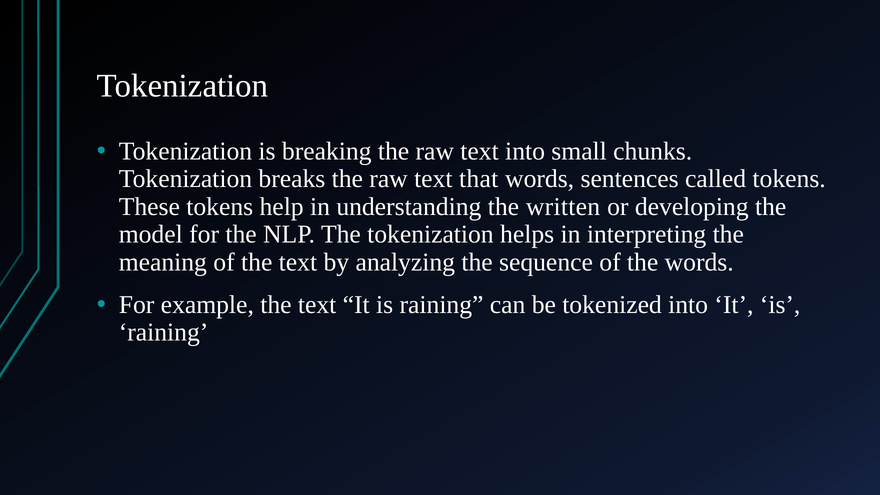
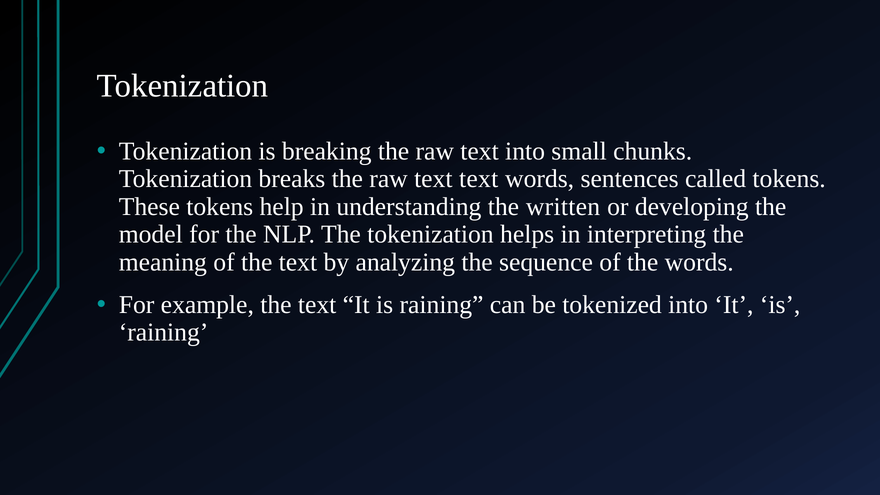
text that: that -> text (479, 179)
